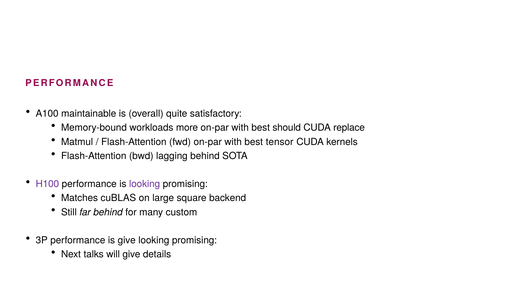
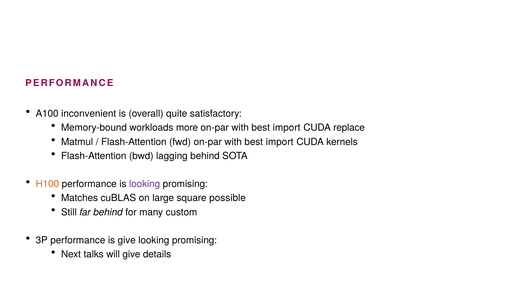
maintainable: maintainable -> inconvenient (89, 114)
should: should -> import (287, 128)
tensor: tensor -> import (280, 142)
H100 colour: purple -> orange (47, 184)
backend: backend -> possible (228, 198)
